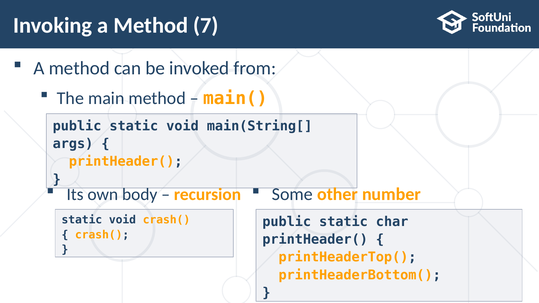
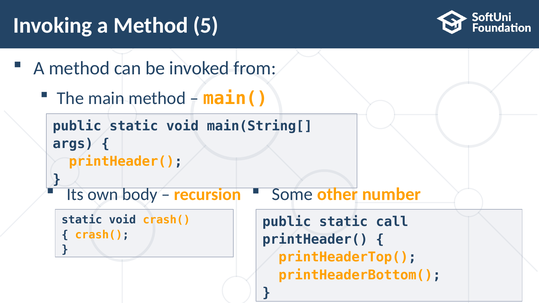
7: 7 -> 5 (206, 26)
char: char -> call (392, 222)
